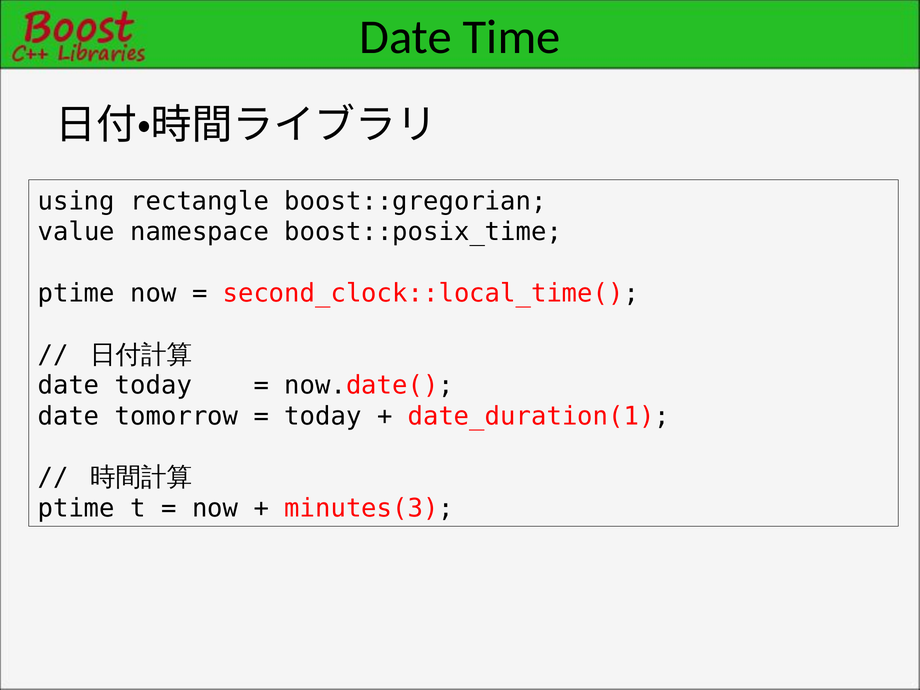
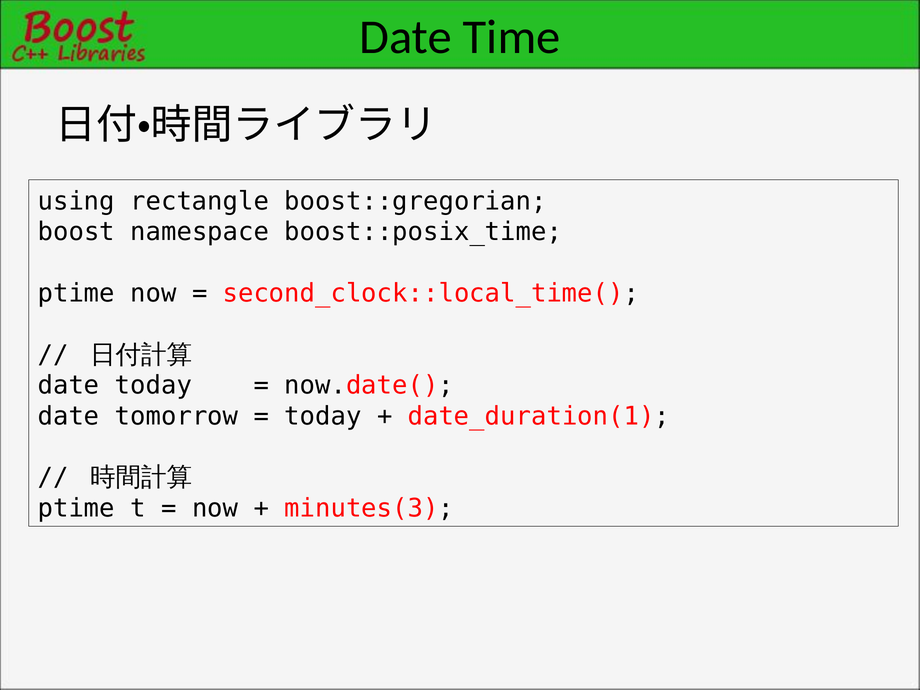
value: value -> boost (76, 232)
